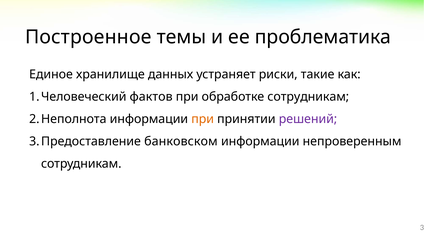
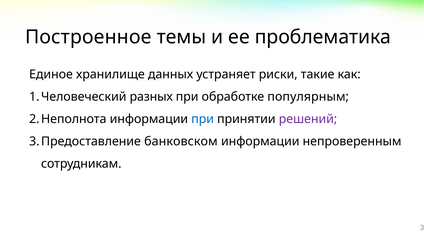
фактов: фактов -> разных (151, 97)
обработке сотрудникам: сотрудникам -> популярным (308, 97)
при colour: orange -> blue (203, 119)
